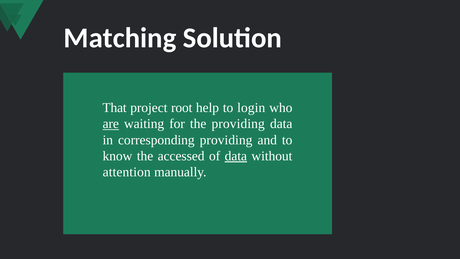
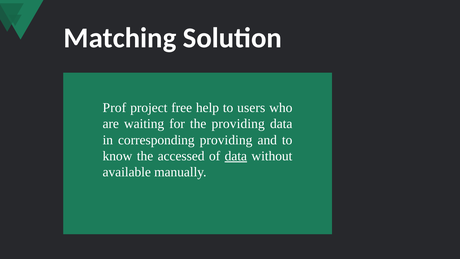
That: That -> Prof (114, 108)
root: root -> free (182, 108)
login: login -> users (251, 108)
are underline: present -> none (111, 124)
attention: attention -> available (127, 172)
